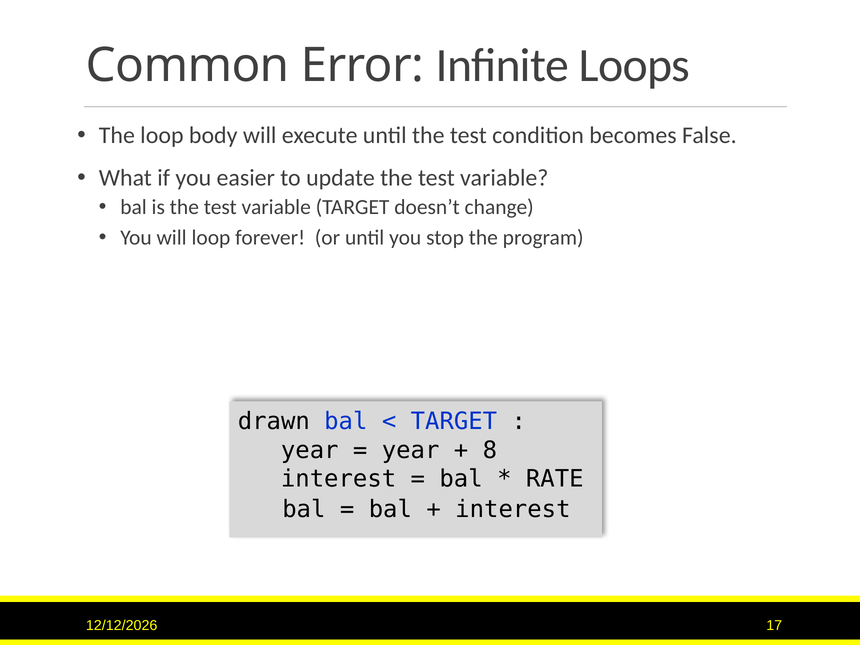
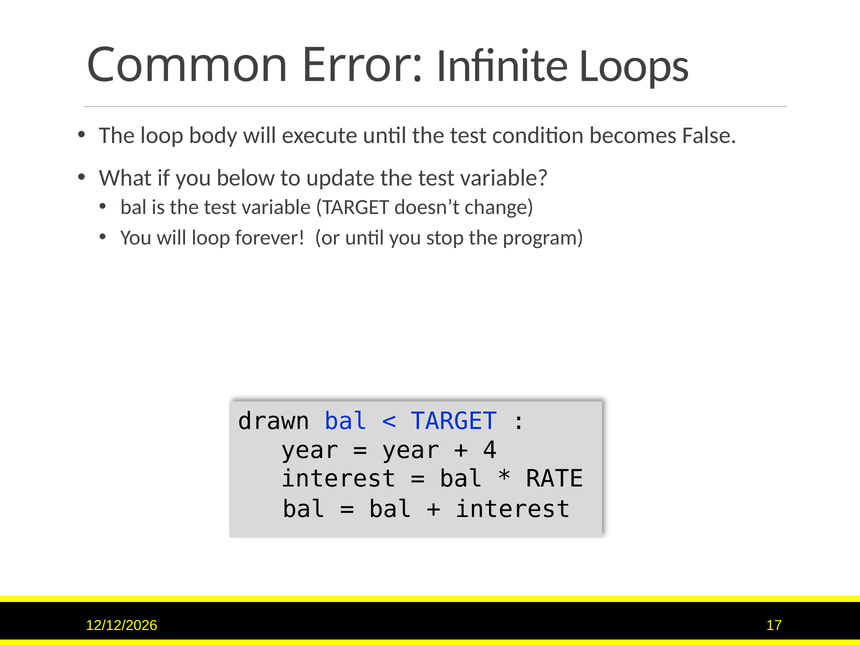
easier: easier -> below (246, 178)
8: 8 -> 4 (490, 450)
